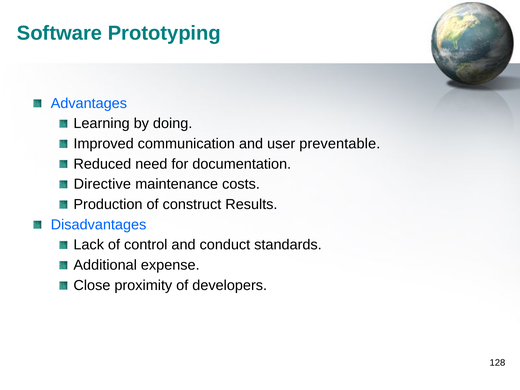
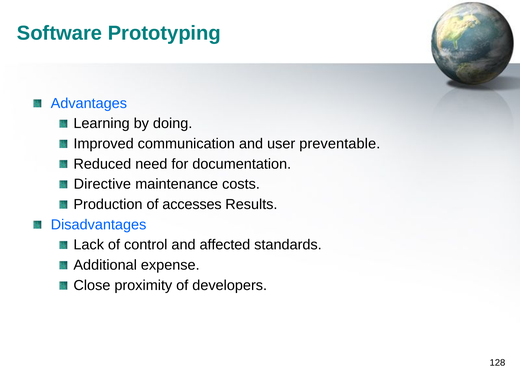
construct: construct -> accesses (192, 204)
conduct: conduct -> affected (225, 245)
